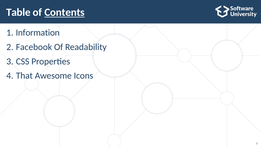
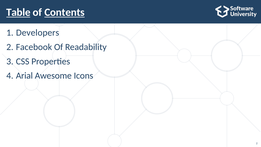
Table underline: none -> present (18, 12)
Information: Information -> Developers (38, 33)
That: That -> Arial (24, 76)
